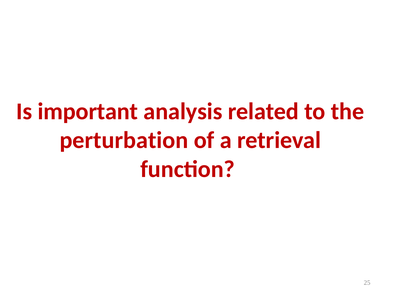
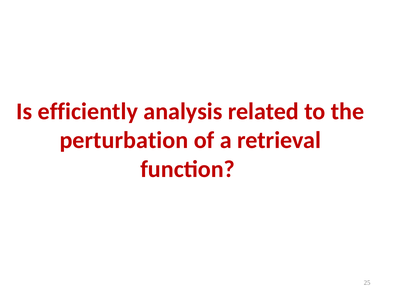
important: important -> efficiently (88, 111)
